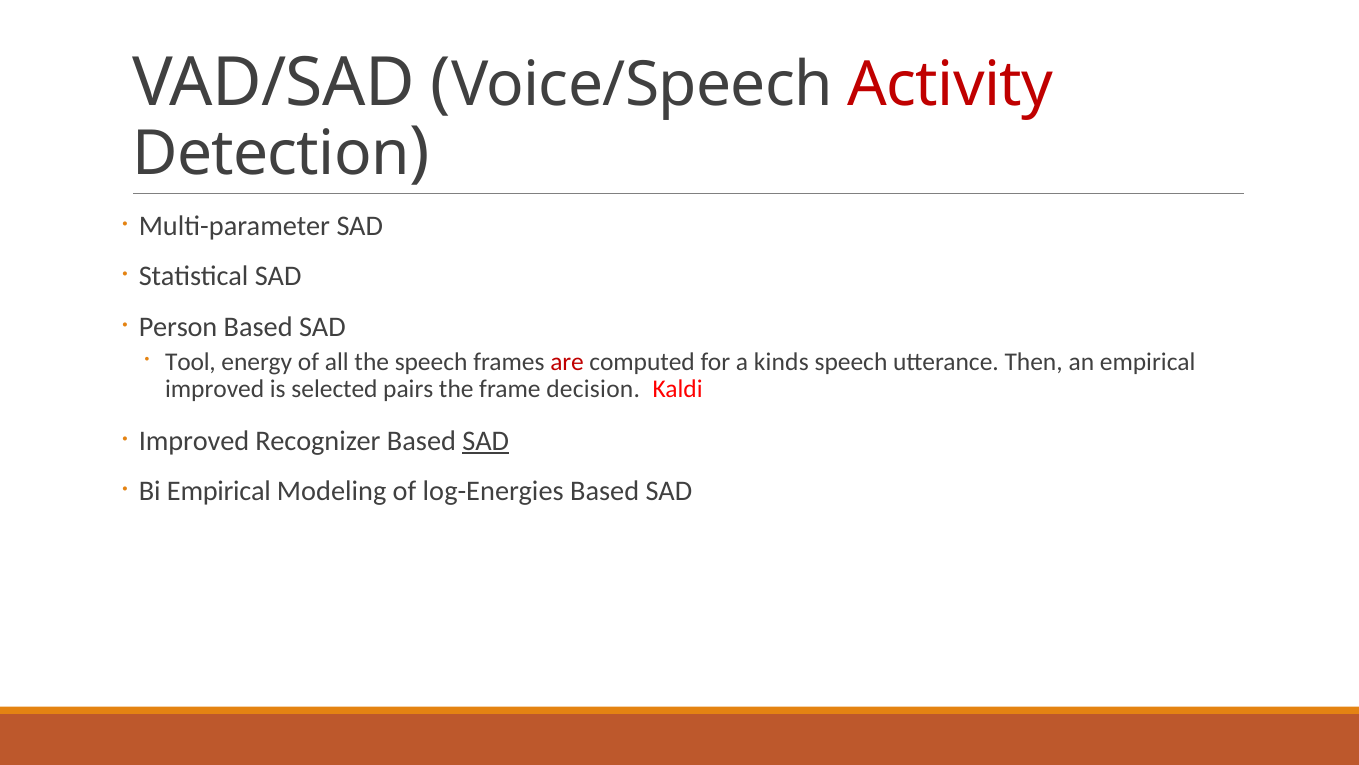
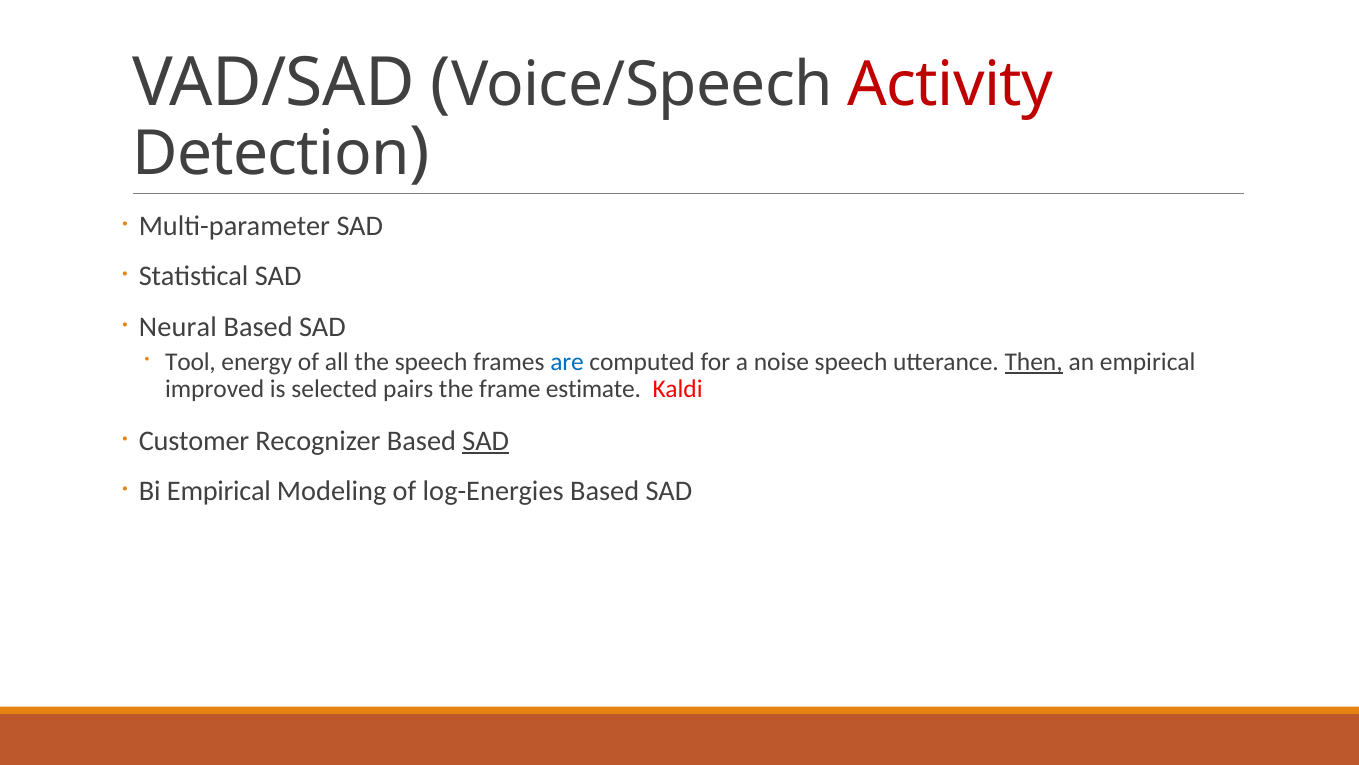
Person: Person -> Neural (178, 327)
are colour: red -> blue (567, 362)
kinds: kinds -> noise (781, 362)
Then underline: none -> present (1034, 362)
decision: decision -> estimate (593, 389)
Improved: Improved -> Customer (194, 441)
